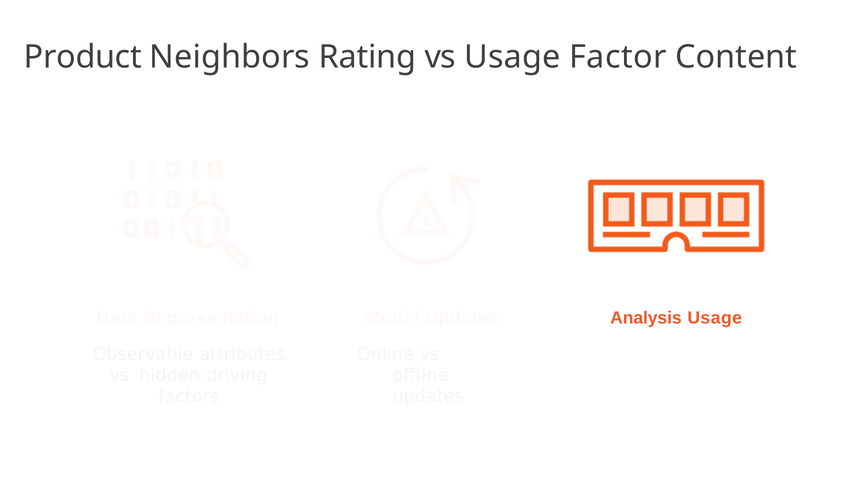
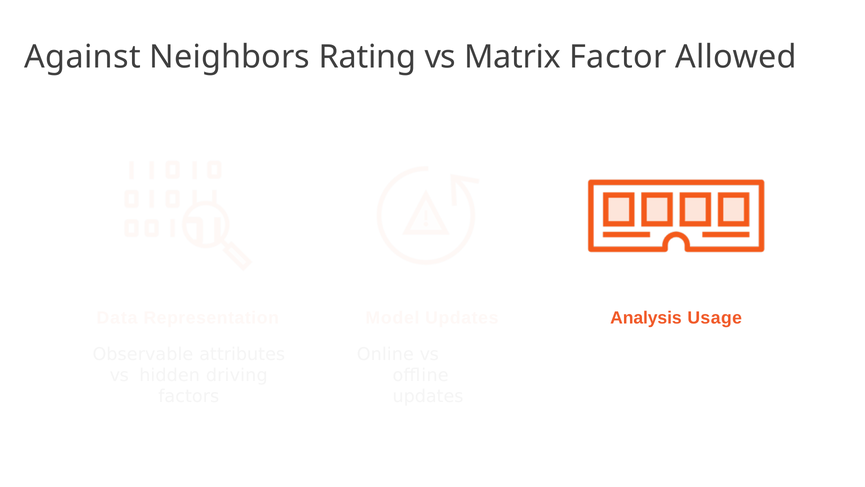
Product: Product -> Against (83, 57)
vs Usage: Usage -> Matrix (513, 57)
Content: Content -> Allowed (736, 57)
